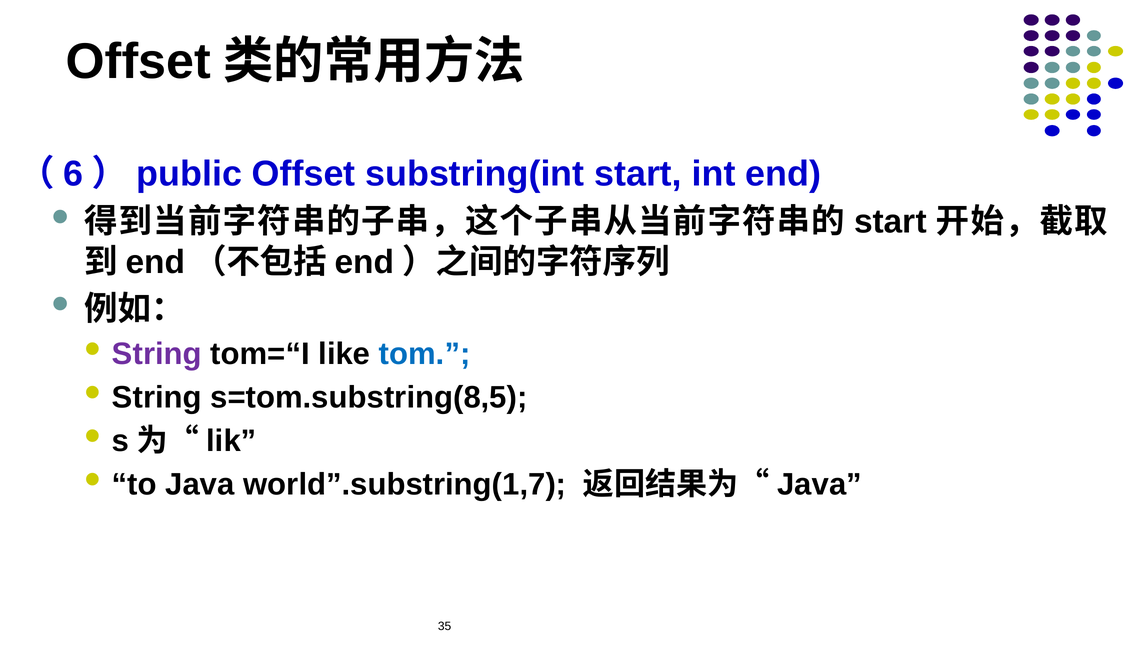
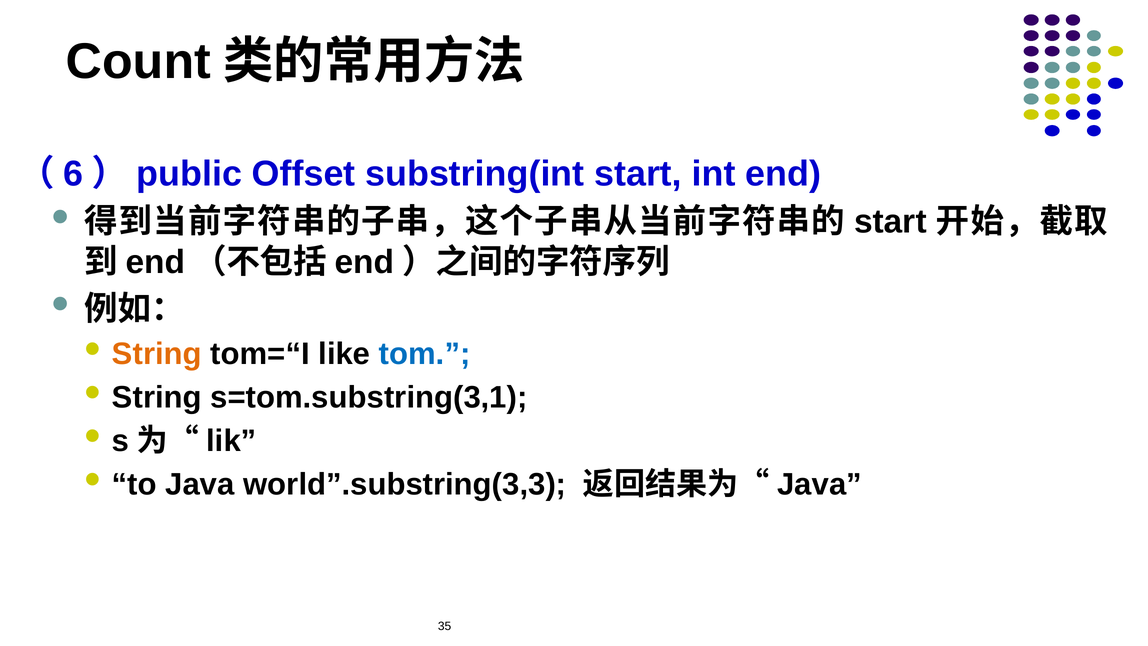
Offset: Offset -> Count (138, 61)
String colour: purple -> orange (157, 354)
s=tom.substring(8,5: s=tom.substring(8,5 -> s=tom.substring(3,1 (369, 397)
world”.substring(1,7: world”.substring(1,7 -> world”.substring(3,3 (405, 484)
